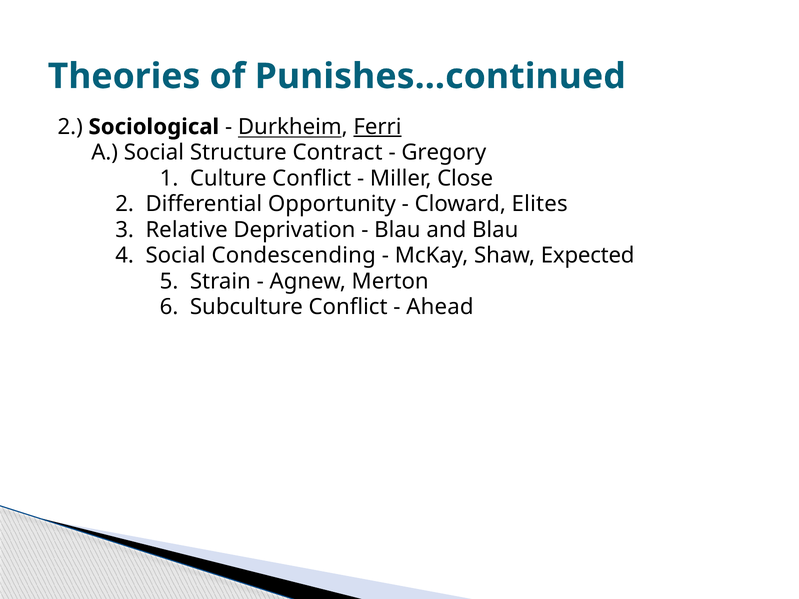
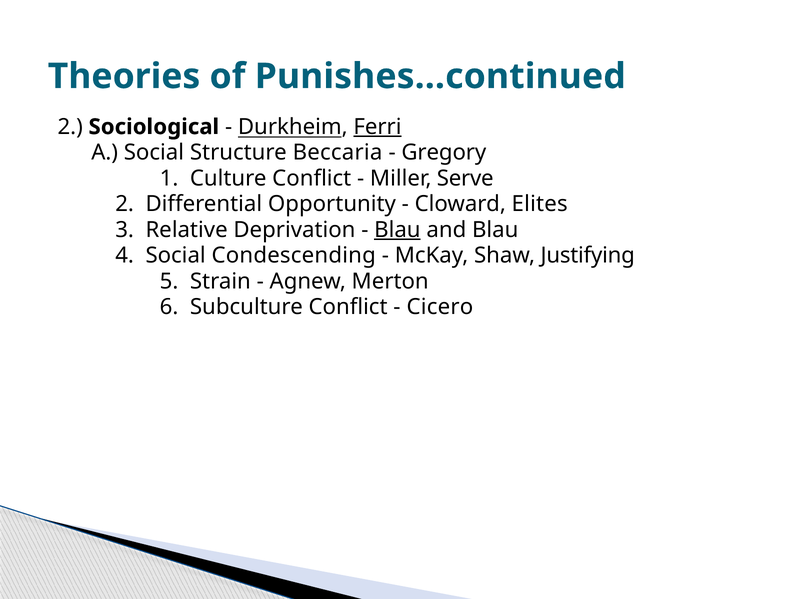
Contract: Contract -> Beccaria (338, 153)
Close: Close -> Serve (465, 178)
Blau underline: none -> present (397, 230)
Expected: Expected -> Justifying (588, 256)
Ahead: Ahead -> Cicero (440, 307)
